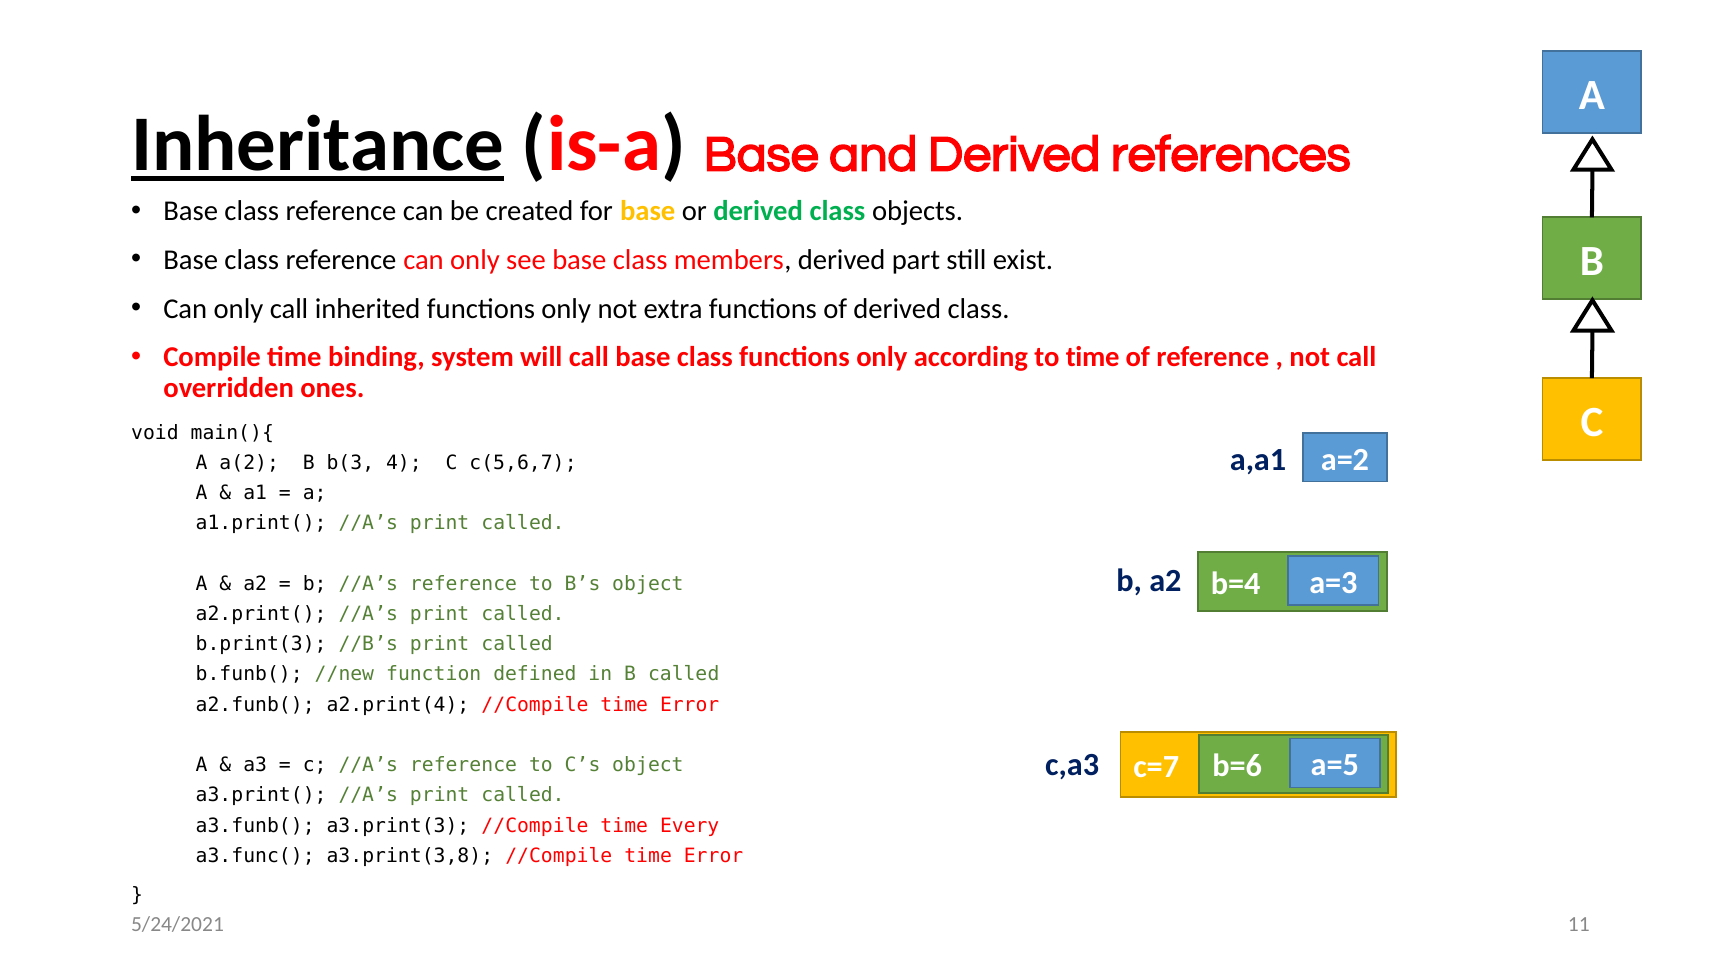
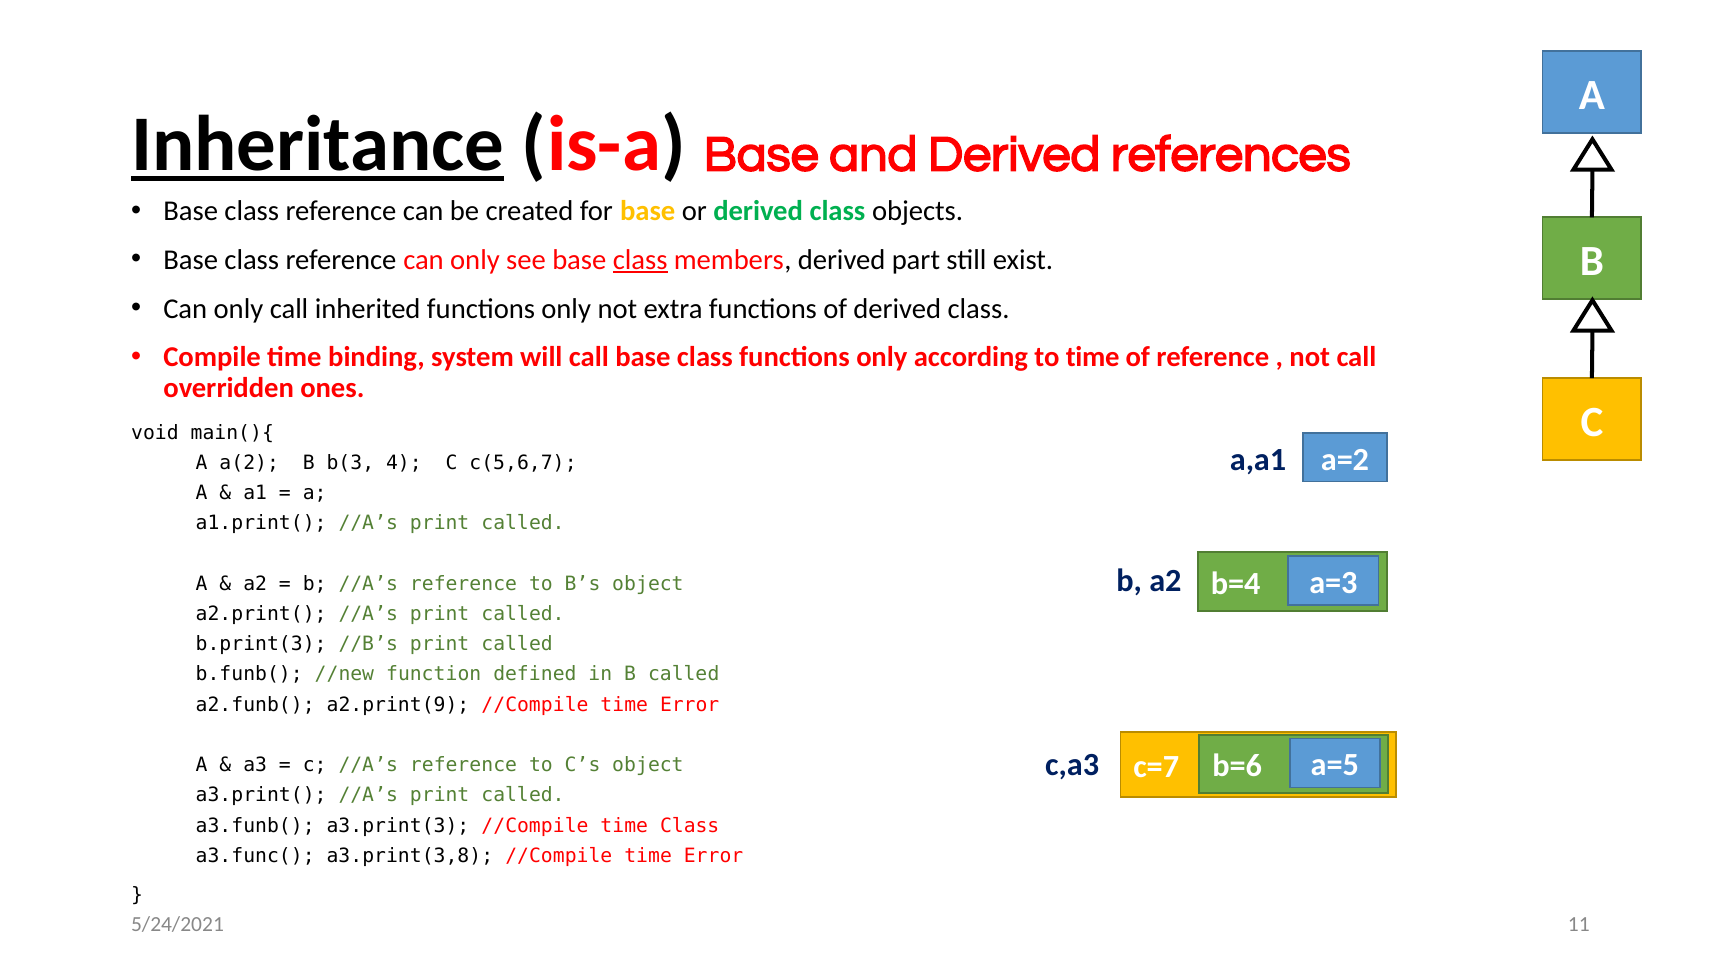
class underline: none -> present (640, 260)
a2.print(4: a2.print(4 -> a2.print(9 (398, 705)
time Every: Every -> Class (690, 826)
